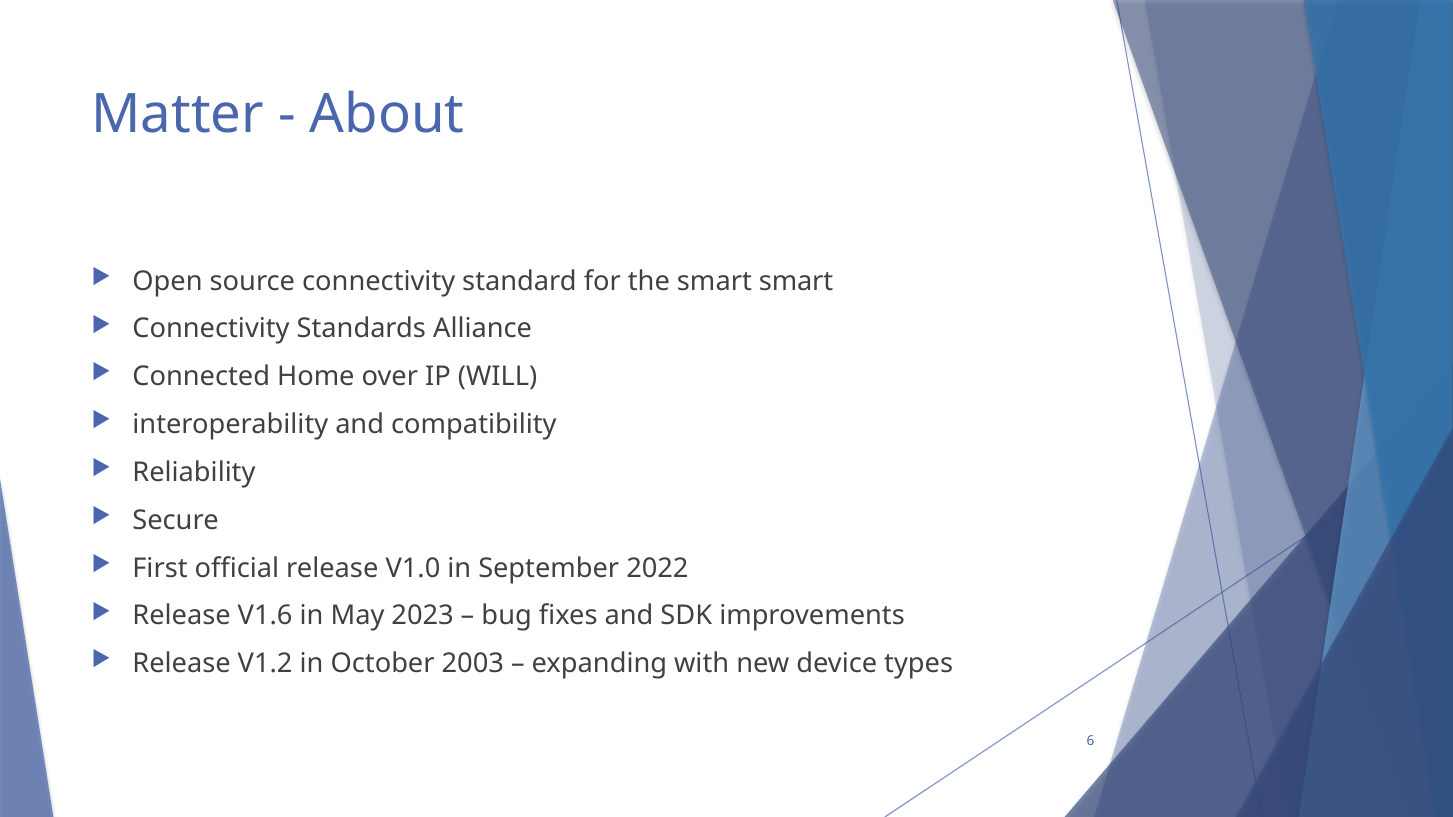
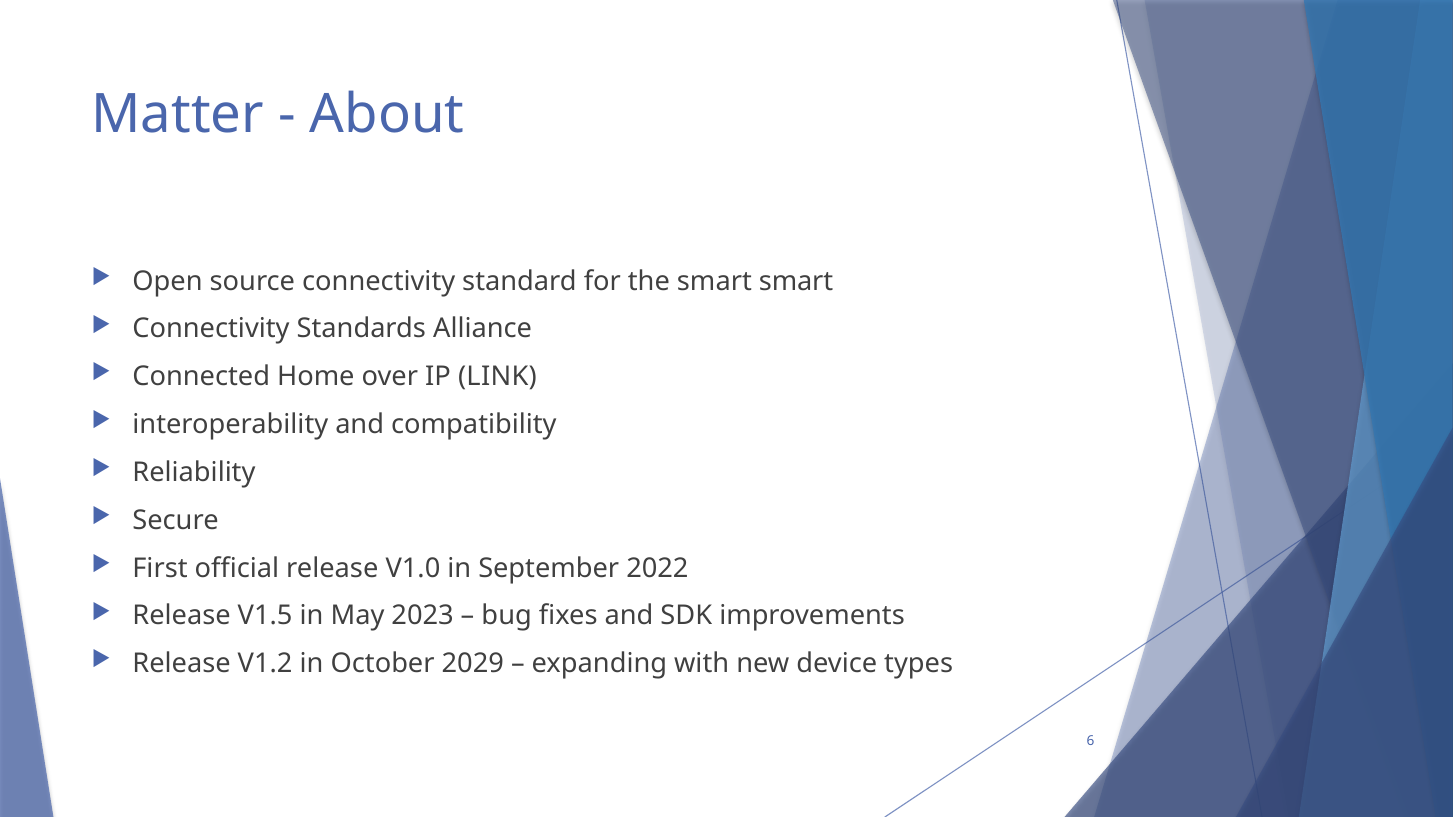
WILL: WILL -> LINK (497, 377)
V1.6: V1.6 -> V1.5 (265, 616)
2003: 2003 -> 2029 (473, 664)
